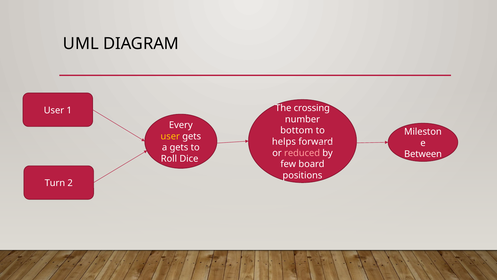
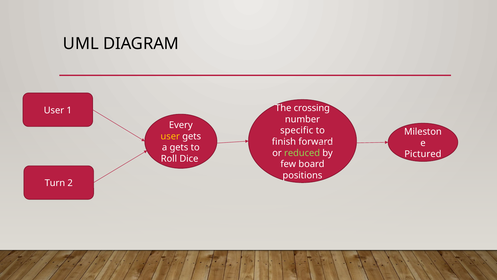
bottom: bottom -> specific (297, 130)
helps: helps -> finish (284, 142)
reduced colour: pink -> light green (302, 153)
Between: Between -> Pictured (423, 154)
